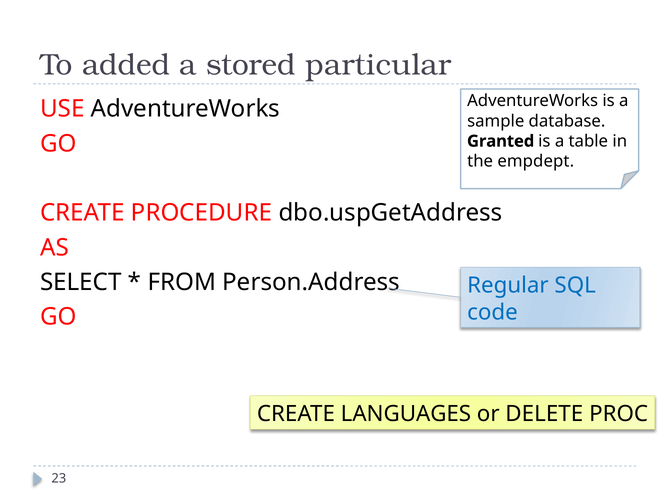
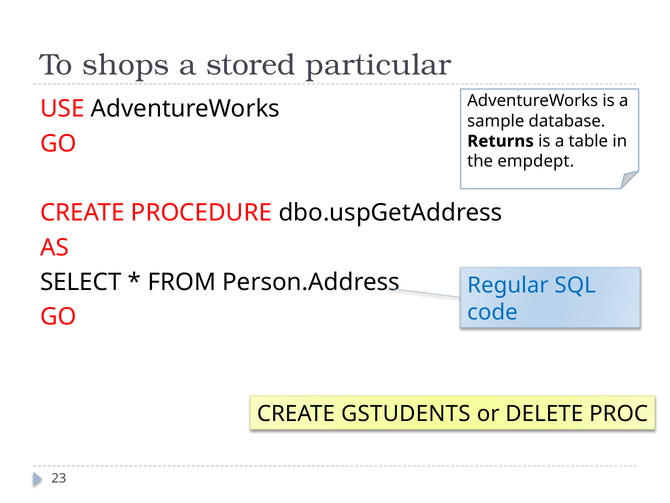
added: added -> shops (126, 65)
Granted: Granted -> Returns (501, 141)
LANGUAGES: LANGUAGES -> GSTUDENTS (406, 414)
